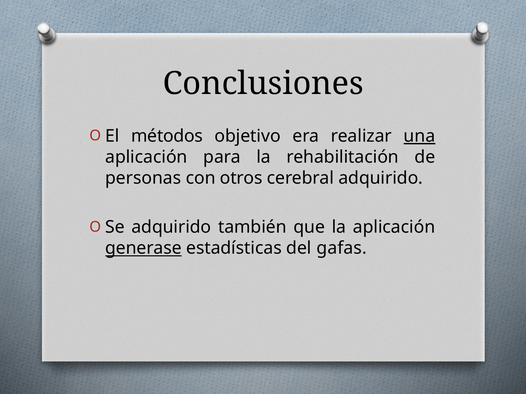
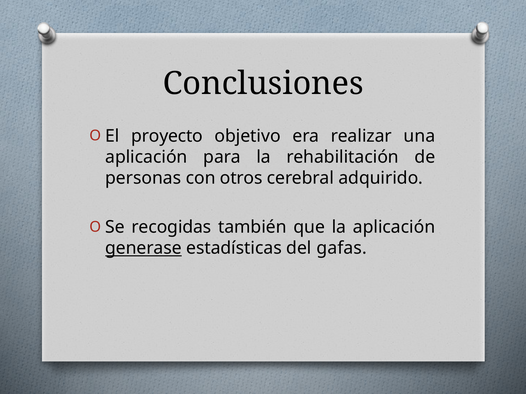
métodos: métodos -> proyecto (167, 136)
una underline: present -> none (419, 136)
Se adquirido: adquirido -> recogidas (171, 227)
